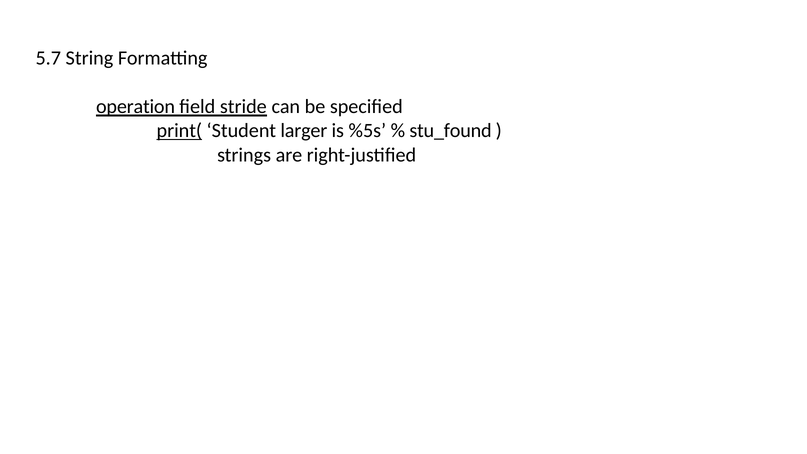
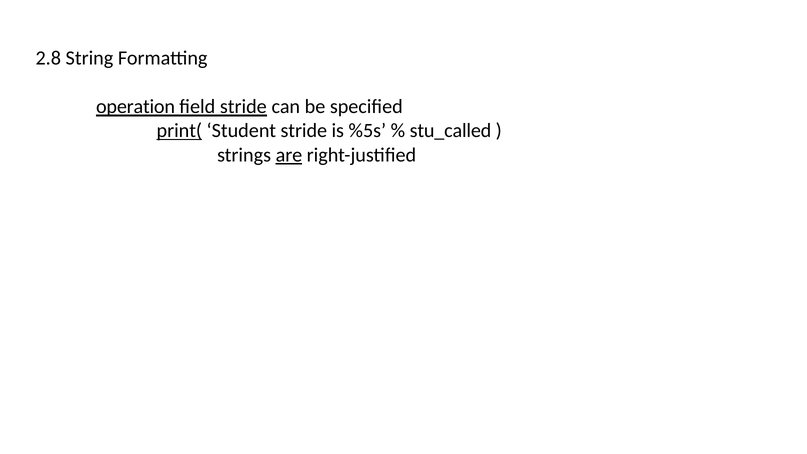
5.7: 5.7 -> 2.8 (48, 58)
Student larger: larger -> stride (304, 131)
stu_found: stu_found -> stu_called (451, 131)
are underline: none -> present (289, 155)
